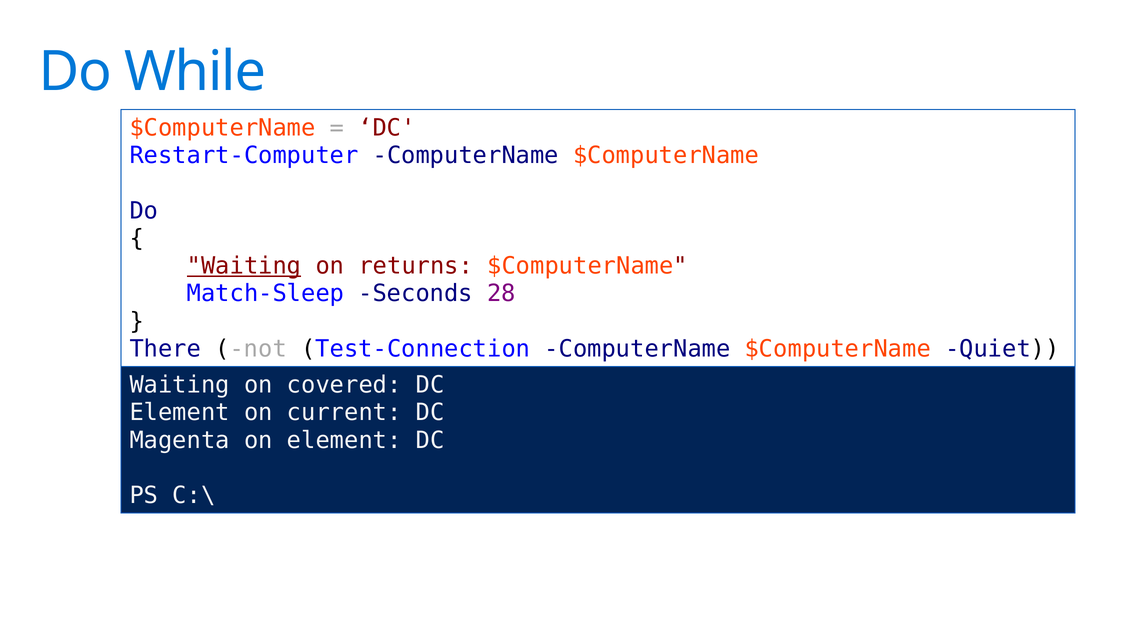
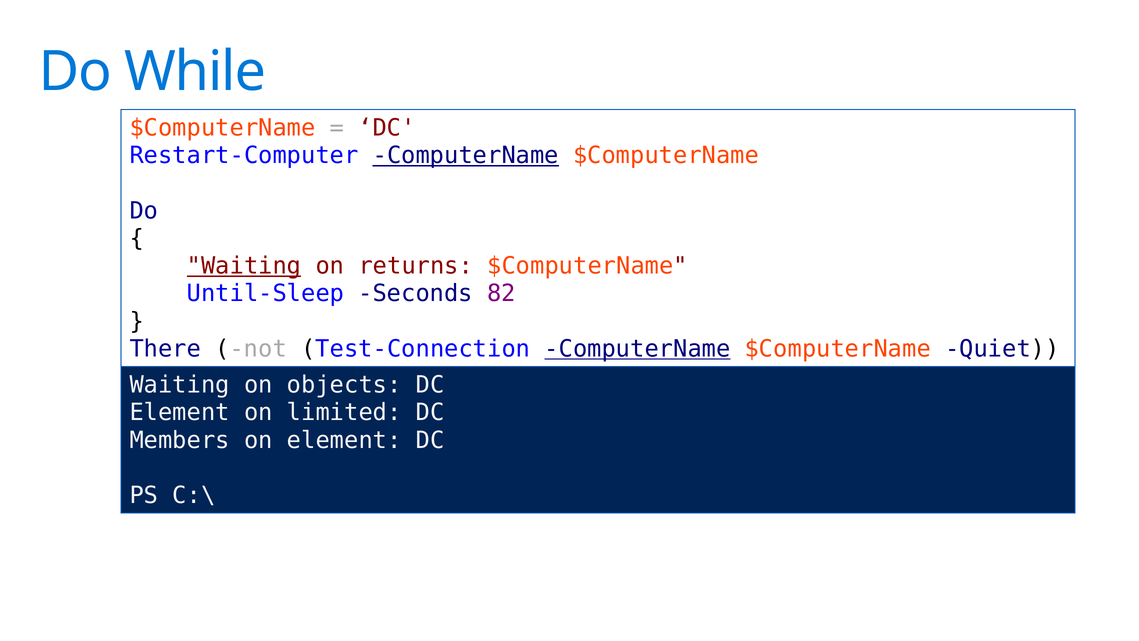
ComputerName underline: none -> present (466, 155)
Match-Sleep: Match-Sleep -> Until-Sleep (266, 293)
28: 28 -> 82 (501, 293)
ComputerName underline: none -> present (637, 349)
covered: covered -> objects (344, 385)
current: current -> limited (344, 412)
Magenta: Magenta -> Members (180, 440)
